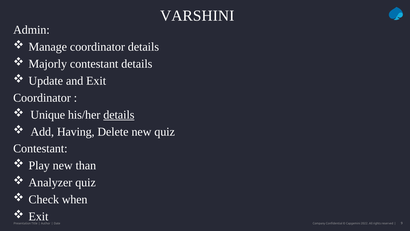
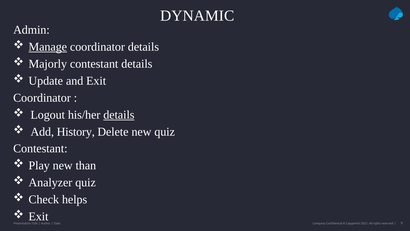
VARSHINI: VARSHINI -> DYNAMIC (197, 16)
Manage underline: none -> present (48, 47)
Unique: Unique -> Logout (48, 115)
Having: Having -> History (76, 132)
when: when -> helps (75, 199)
